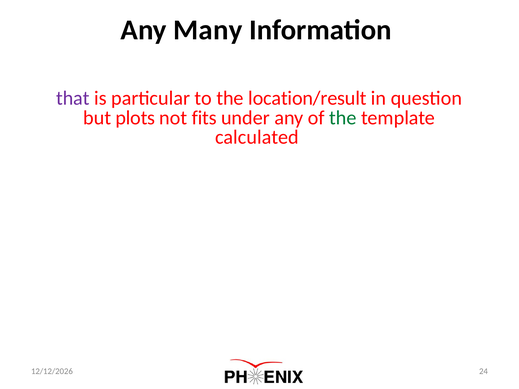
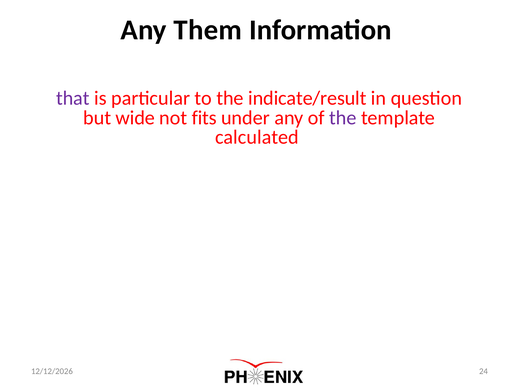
Many: Many -> Them (208, 30)
location/result: location/result -> indicate/result (307, 98)
plots: plots -> wide (135, 118)
the colour: green -> purple (343, 118)
